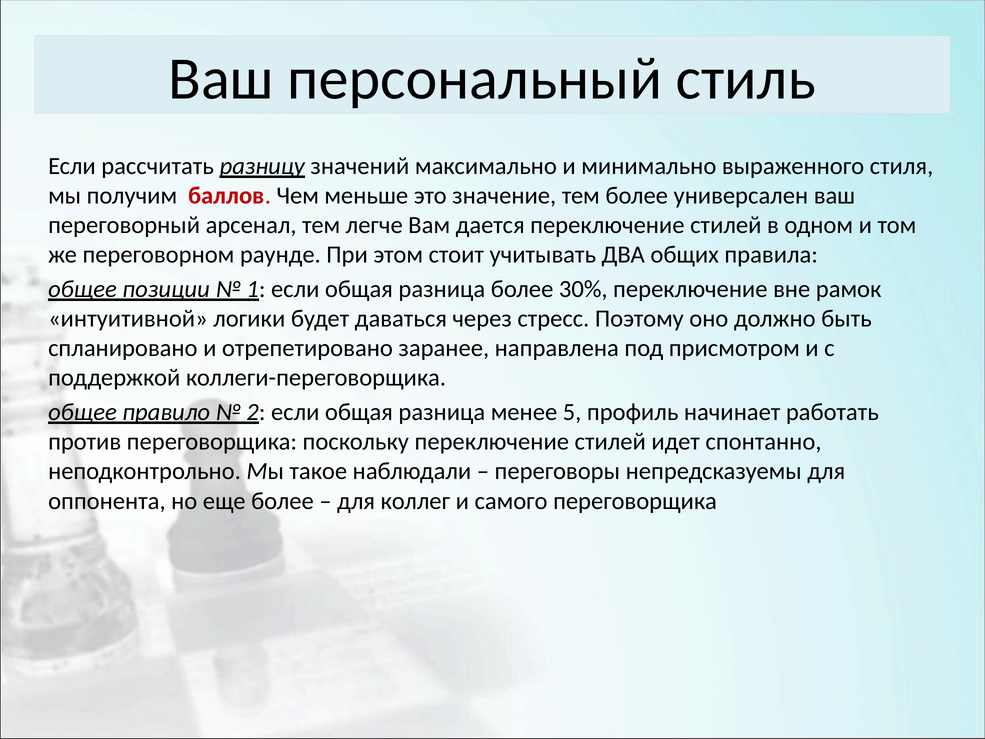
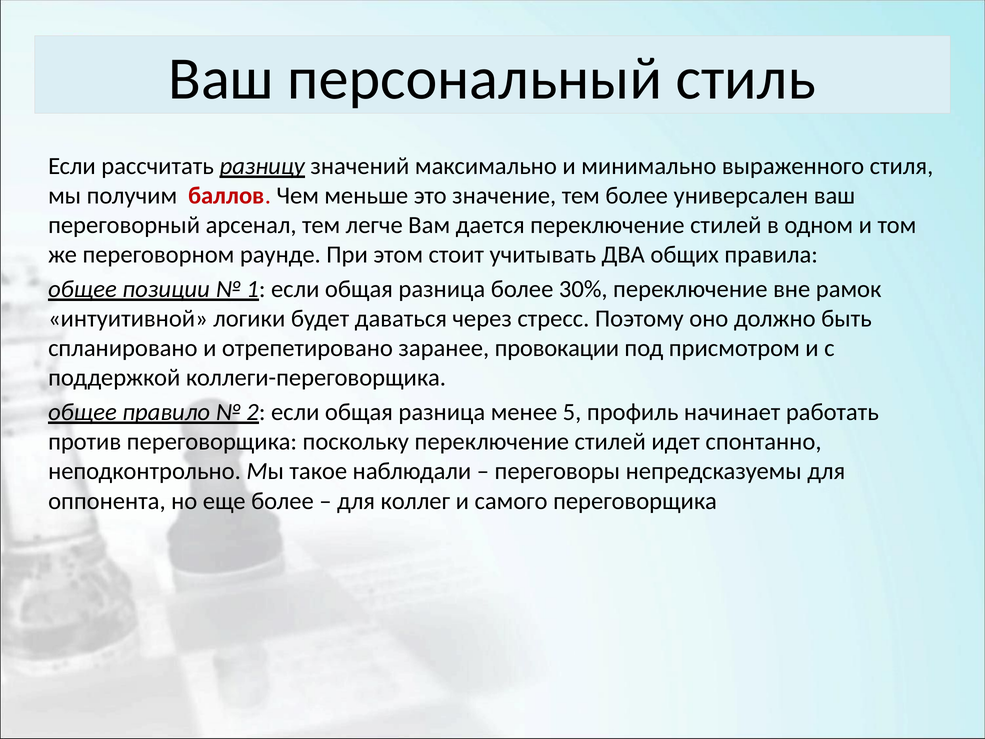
направлена: направлена -> провокации (557, 348)
